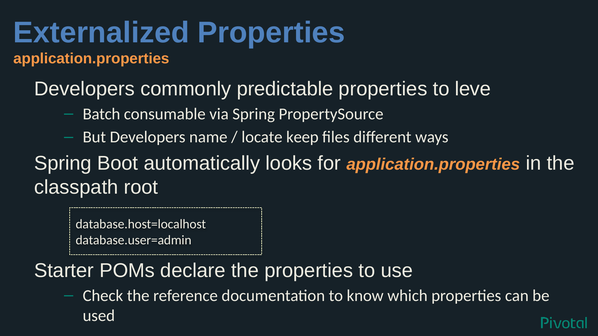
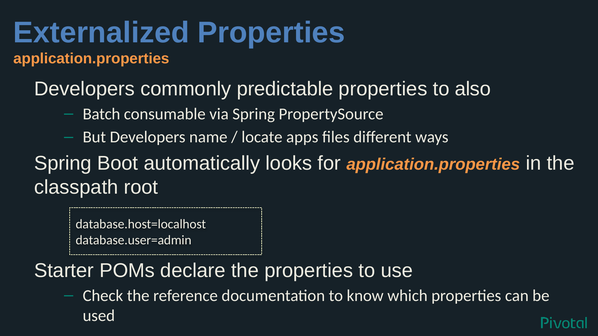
leve: leve -> also (473, 89)
keep: keep -> apps (302, 137)
